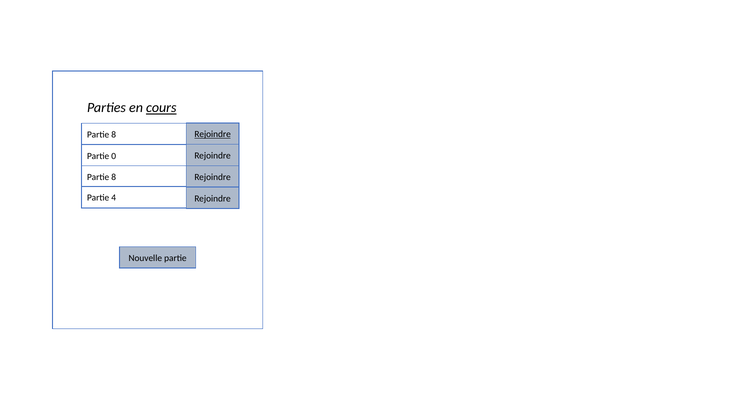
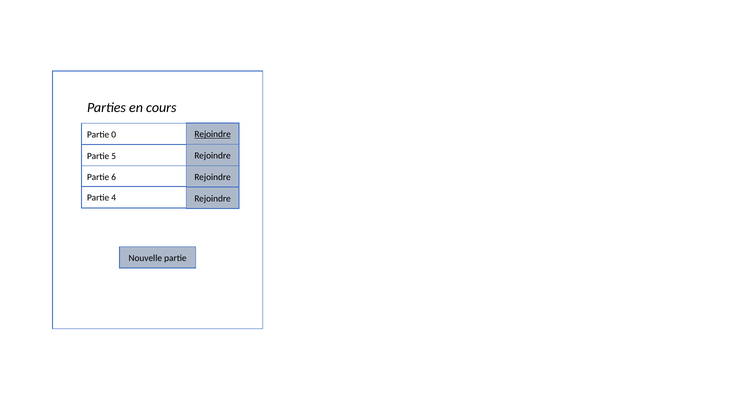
cours underline: present -> none (161, 108)
8: 8 -> 0 (114, 135)
0: 0 -> 5 (114, 156)
8: 8 -> 6 (114, 177)
